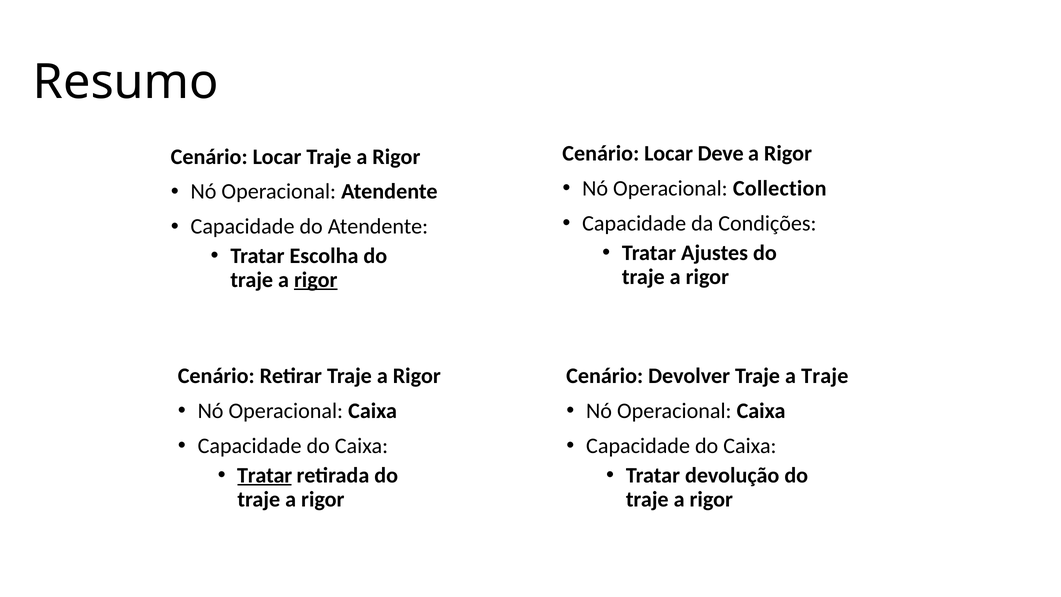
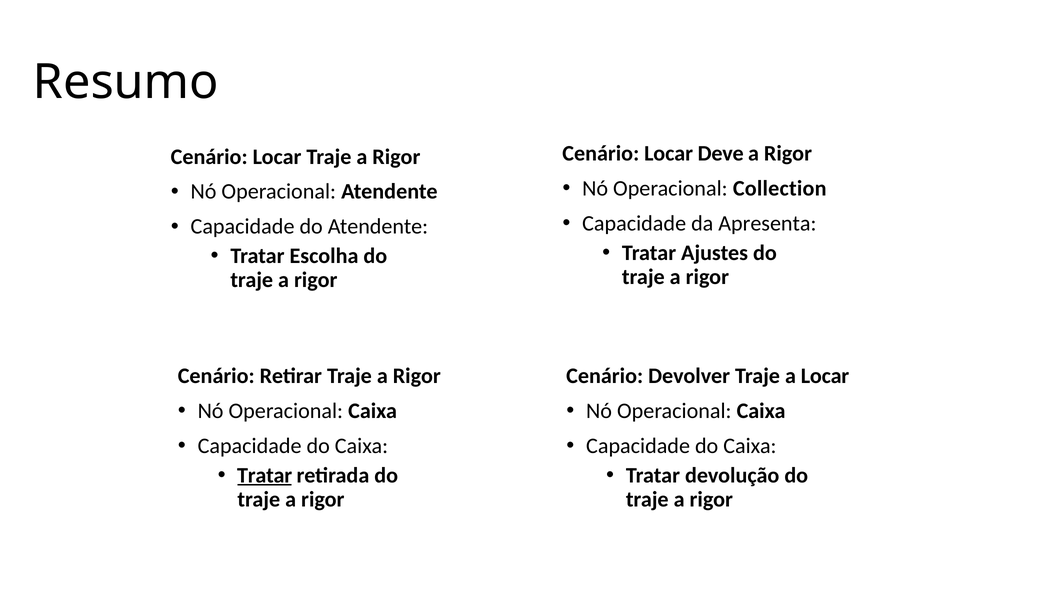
Condições: Condições -> Apresenta (767, 223)
rigor underline: present -> none (316, 280)
a Traje: Traje -> Locar (825, 376)
